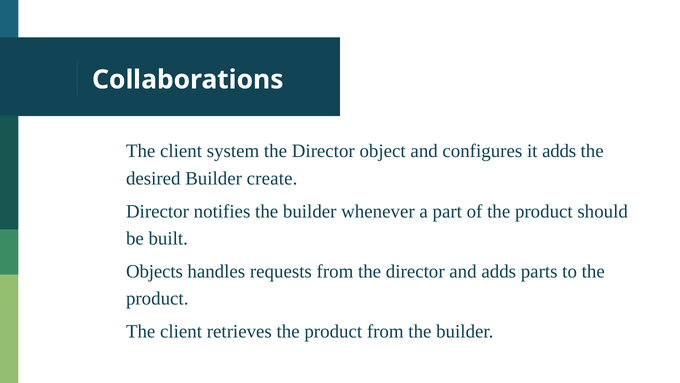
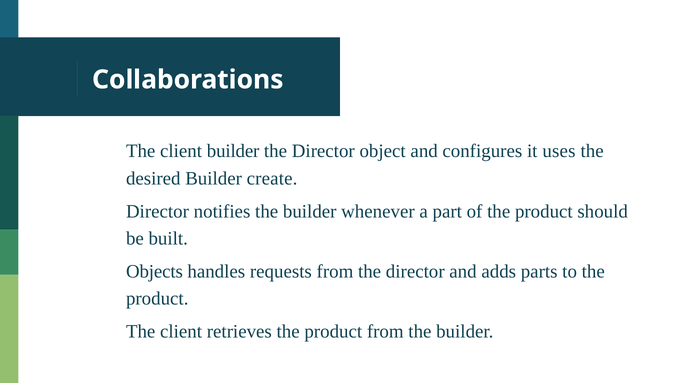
client system: system -> builder (233, 151)
it adds: adds -> uses (559, 151)
